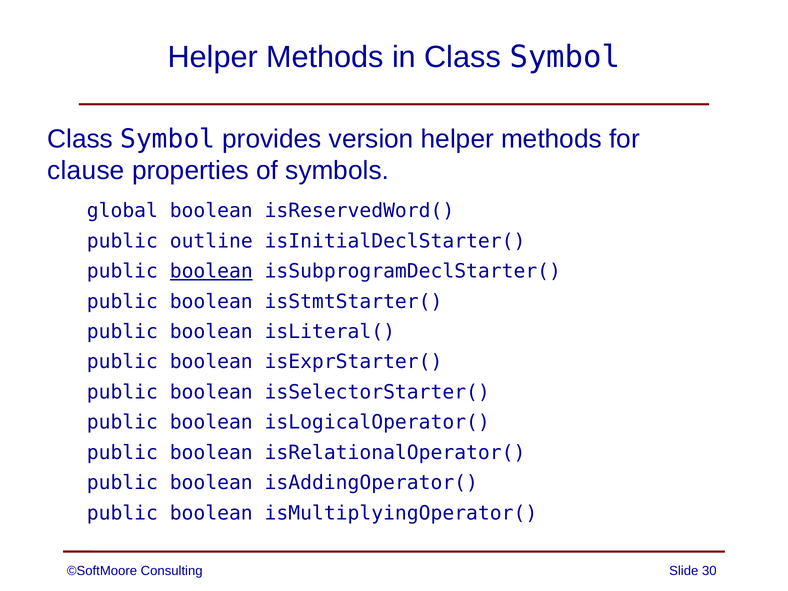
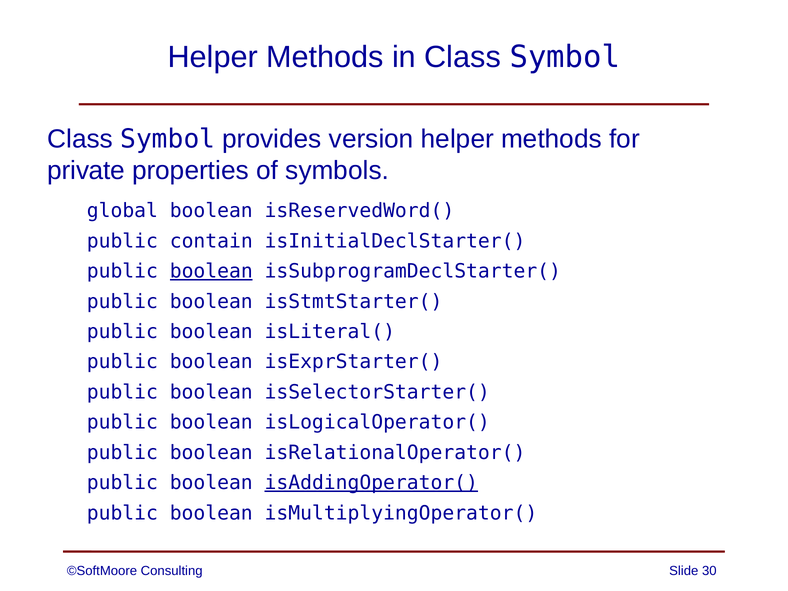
clause: clause -> private (86, 171)
outline: outline -> contain (211, 241)
isAddingOperator( underline: none -> present (371, 483)
